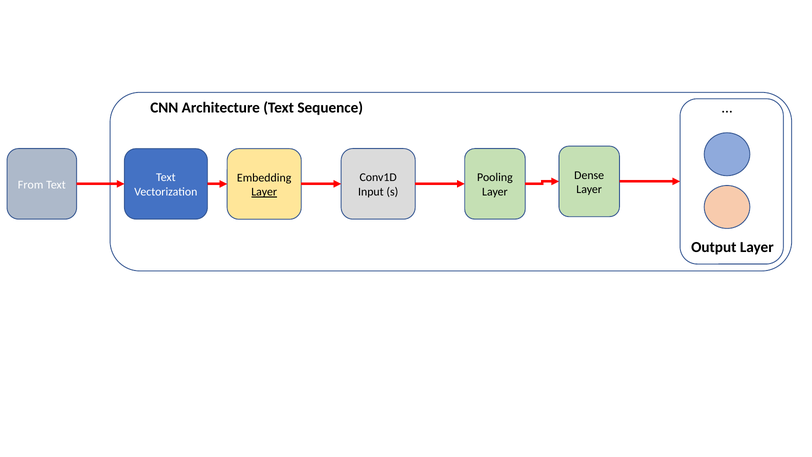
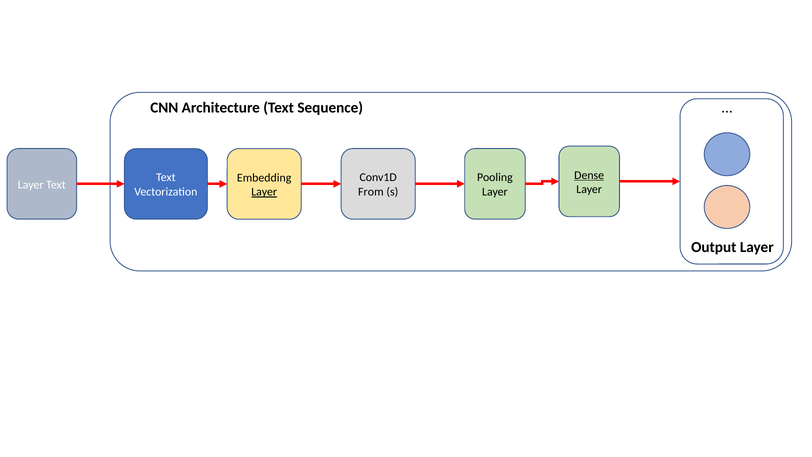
Dense underline: none -> present (589, 175)
From: From -> Layer (31, 185)
Input: Input -> From (371, 192)
